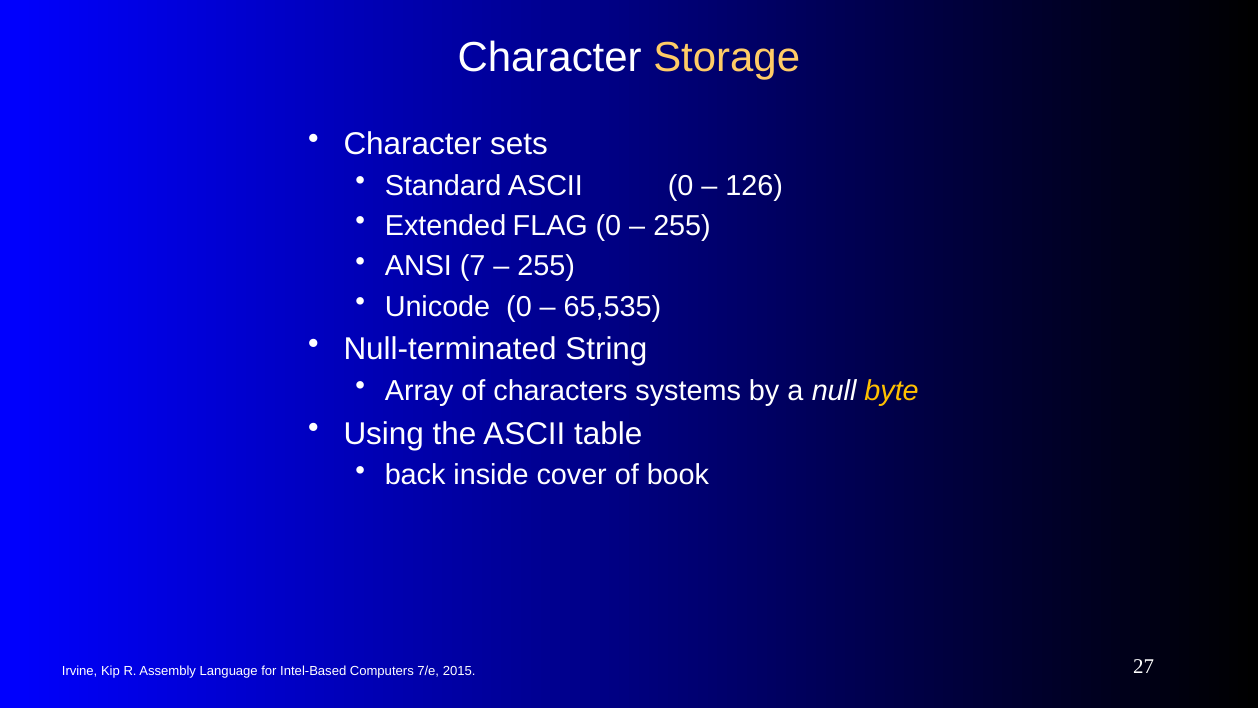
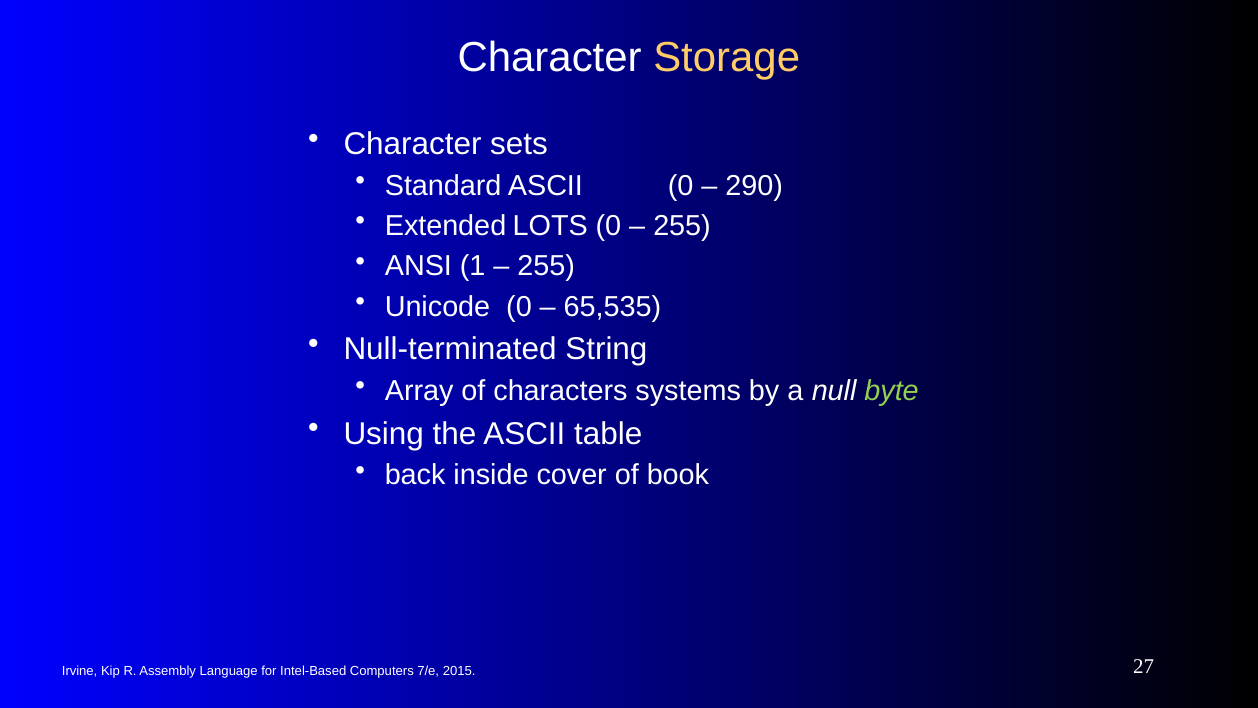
126: 126 -> 290 (754, 185)
FLAG: FLAG -> LOTS (550, 226)
7: 7 -> 1 (473, 266)
byte colour: yellow -> light green (892, 391)
